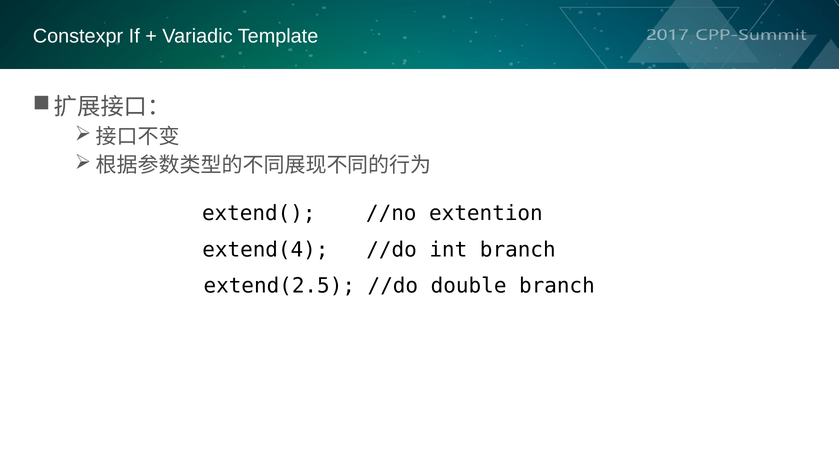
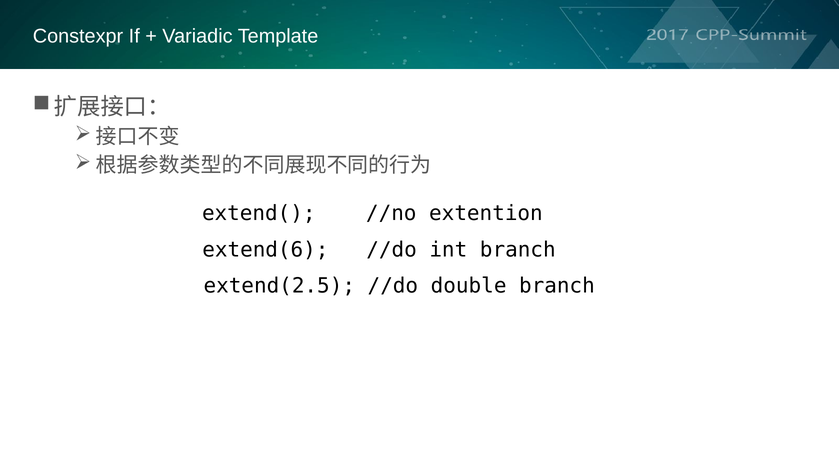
extend(4: extend(4 -> extend(6 (265, 250)
